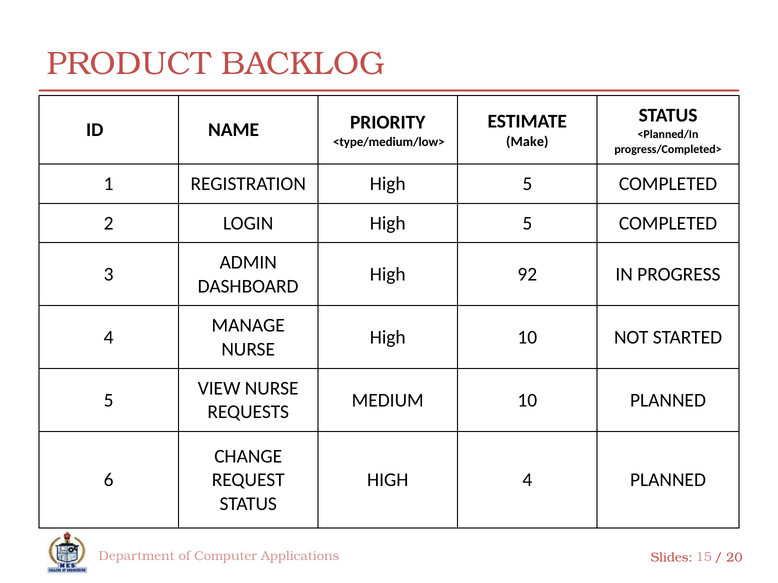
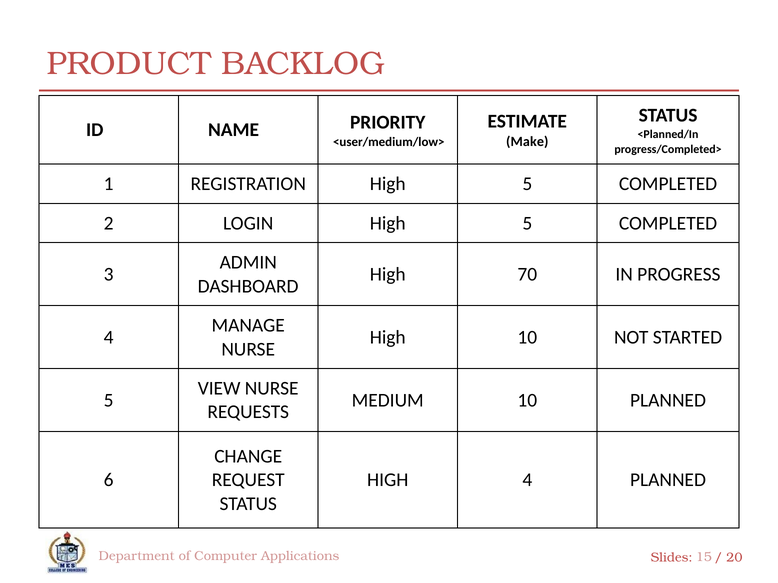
<type/medium/low>: <type/medium/low> -> <user/medium/low> (389, 142)
92: 92 -> 70 (527, 275)
